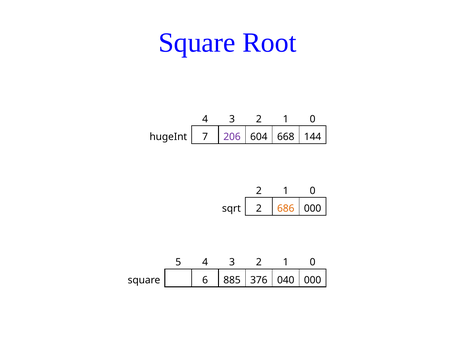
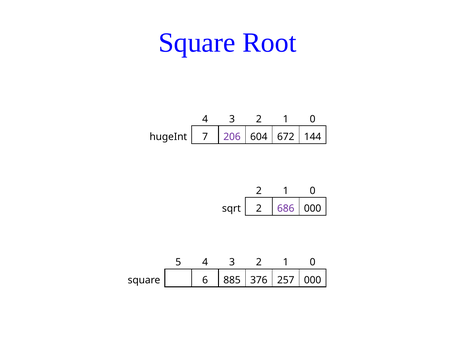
668: 668 -> 672 (286, 137)
686 colour: orange -> purple (286, 209)
040: 040 -> 257 (286, 280)
